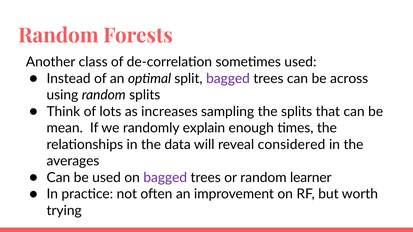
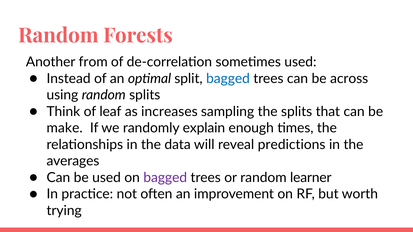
class: class -> from (93, 62)
bagged colour: purple -> blue (228, 79)
lots: lots -> leaf (110, 112)
mean: mean -> make (65, 128)
considered: considered -> predictions (292, 145)
